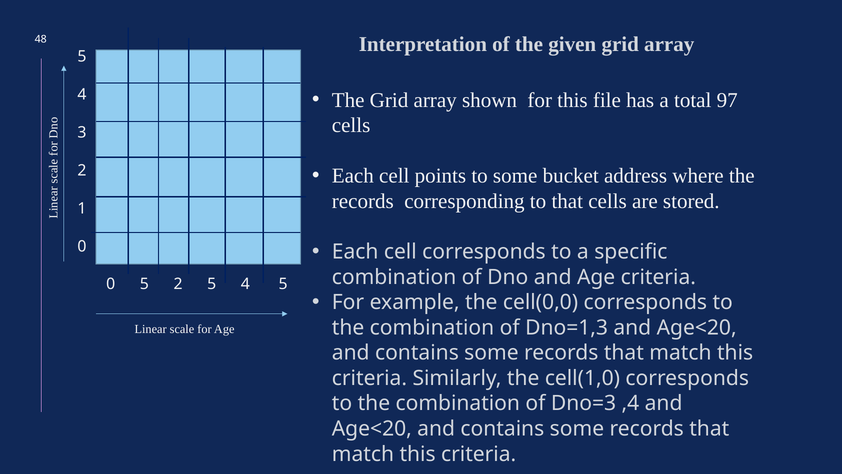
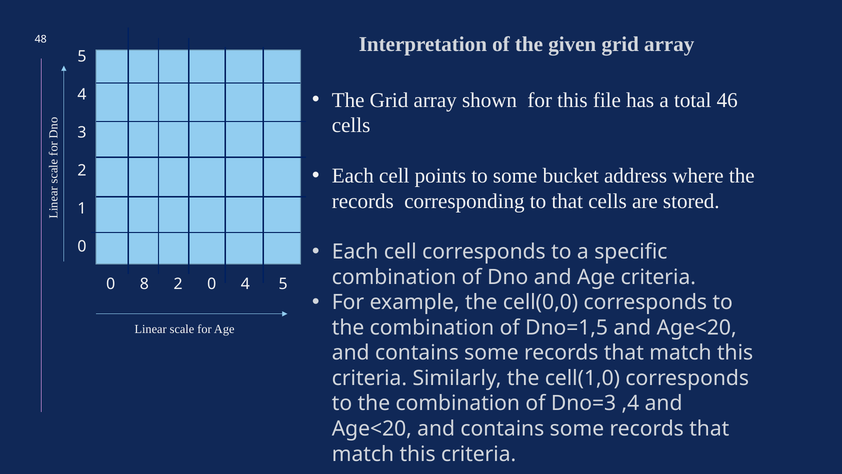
97: 97 -> 46 (727, 100)
0 5: 5 -> 8 (144, 284)
2 5: 5 -> 0 (212, 284)
Dno=1,3: Dno=1,3 -> Dno=1,5 (567, 327)
